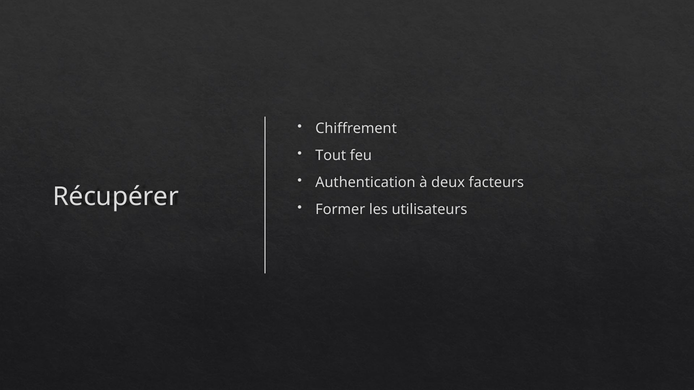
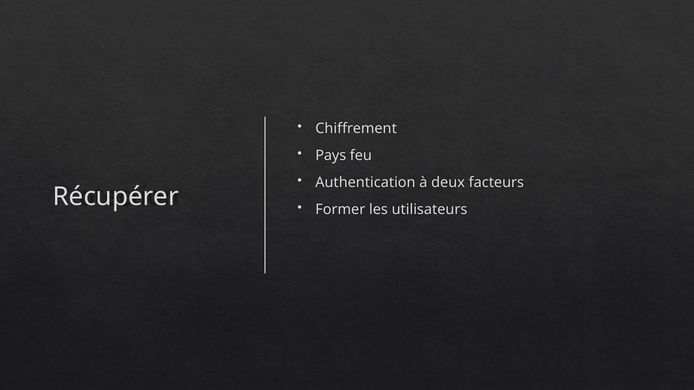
Tout: Tout -> Pays (331, 156)
